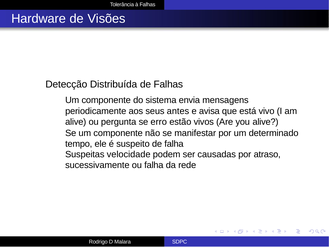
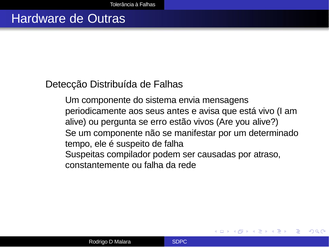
Visões: Visões -> Outras (107, 19)
velocidade: velocidade -> compilador (129, 154)
sucessivamente: sucessivamente -> constantemente (97, 165)
